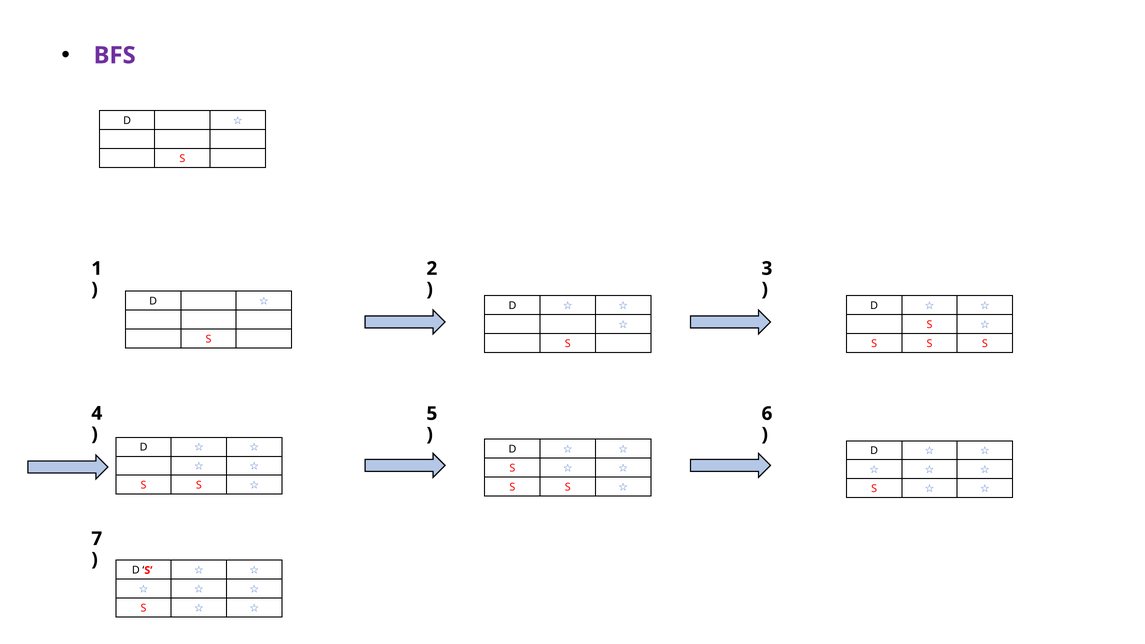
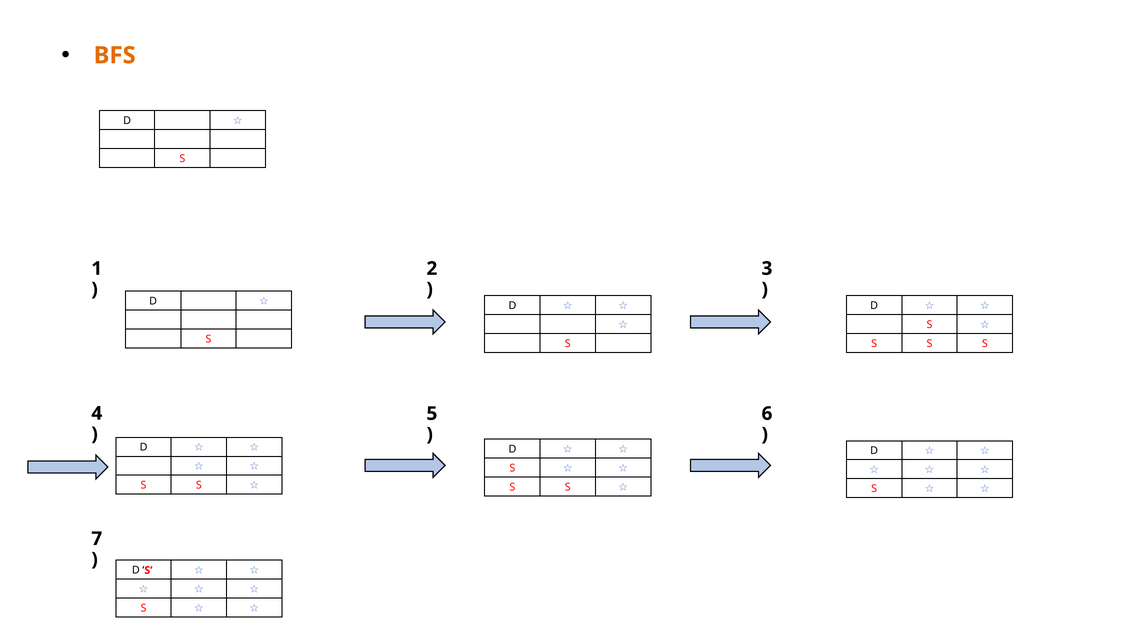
BFS colour: purple -> orange (115, 55)
